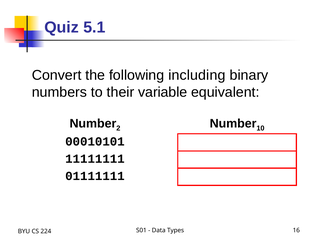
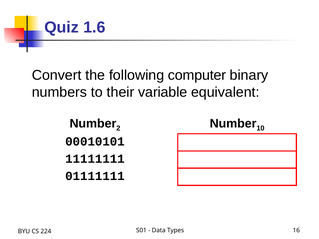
5.1: 5.1 -> 1.6 (94, 27)
including: including -> computer (197, 75)
